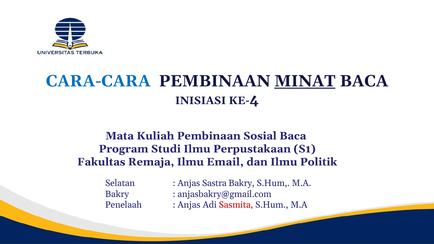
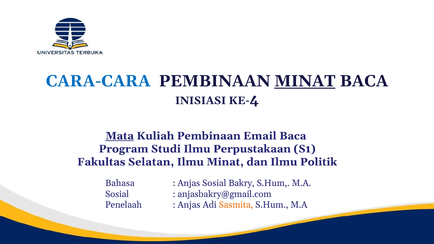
Mata underline: none -> present (120, 136)
Sosial: Sosial -> Email (260, 136)
Remaja: Remaja -> Selatan (151, 162)
Ilmu Email: Email -> Minat (225, 162)
Selatan: Selatan -> Bahasa (120, 183)
Anjas Sastra: Sastra -> Sosial (214, 183)
Bakry: Bakry -> Sosial (117, 194)
Sasmita colour: red -> orange (236, 205)
